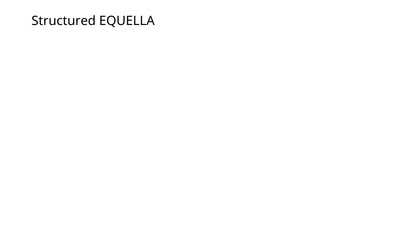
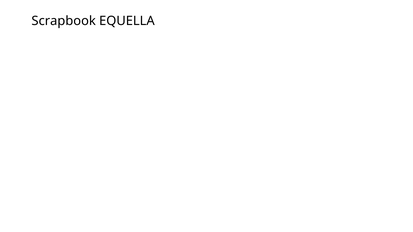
Structured: Structured -> Scrapbook (64, 21)
